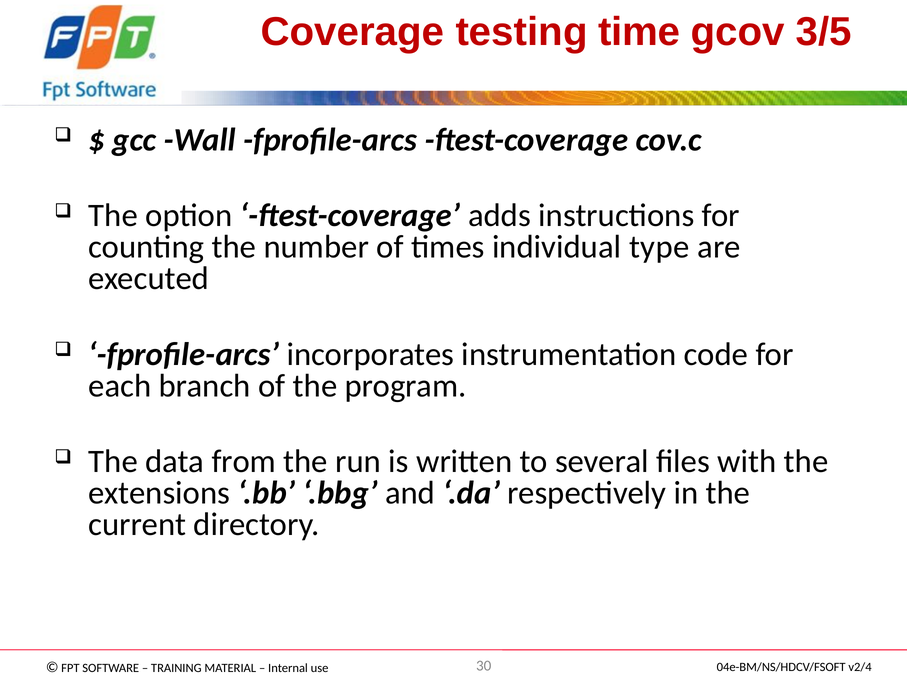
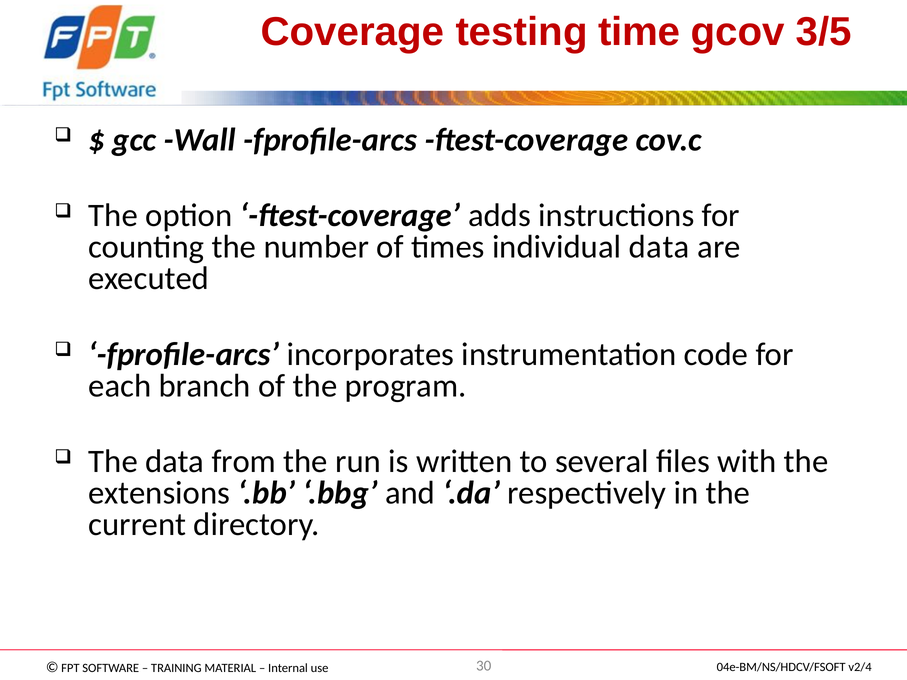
individual type: type -> data (659, 247)
